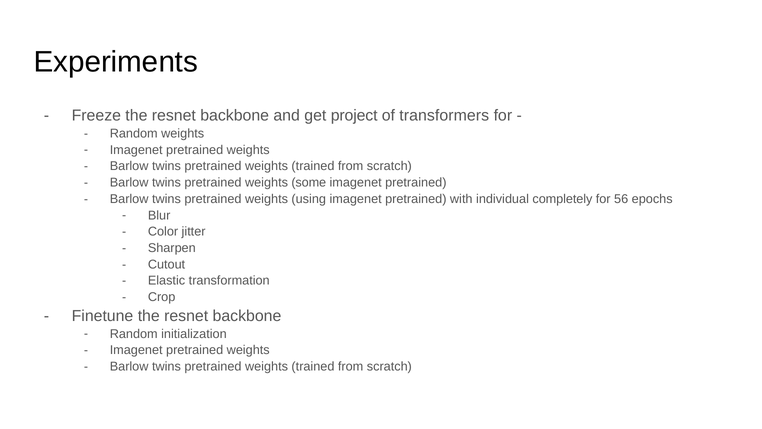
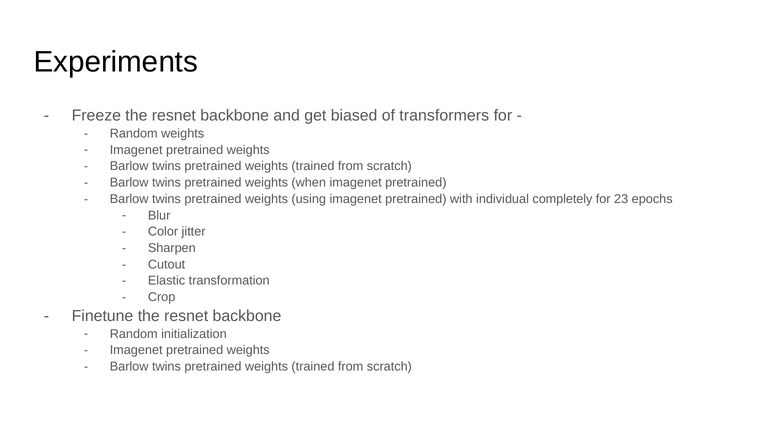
project: project -> biased (354, 115)
some: some -> when (309, 182)
56: 56 -> 23 (621, 199)
